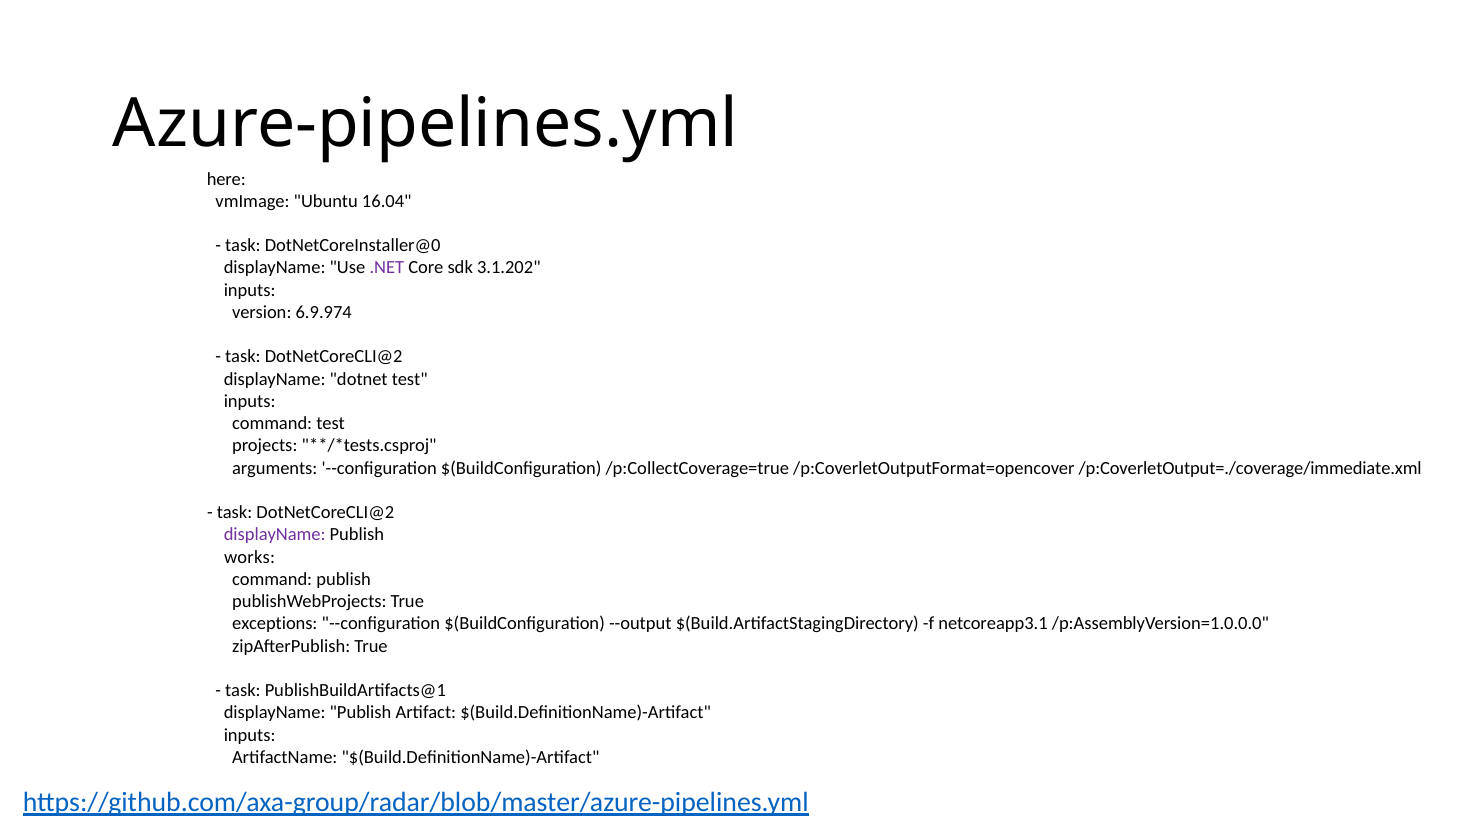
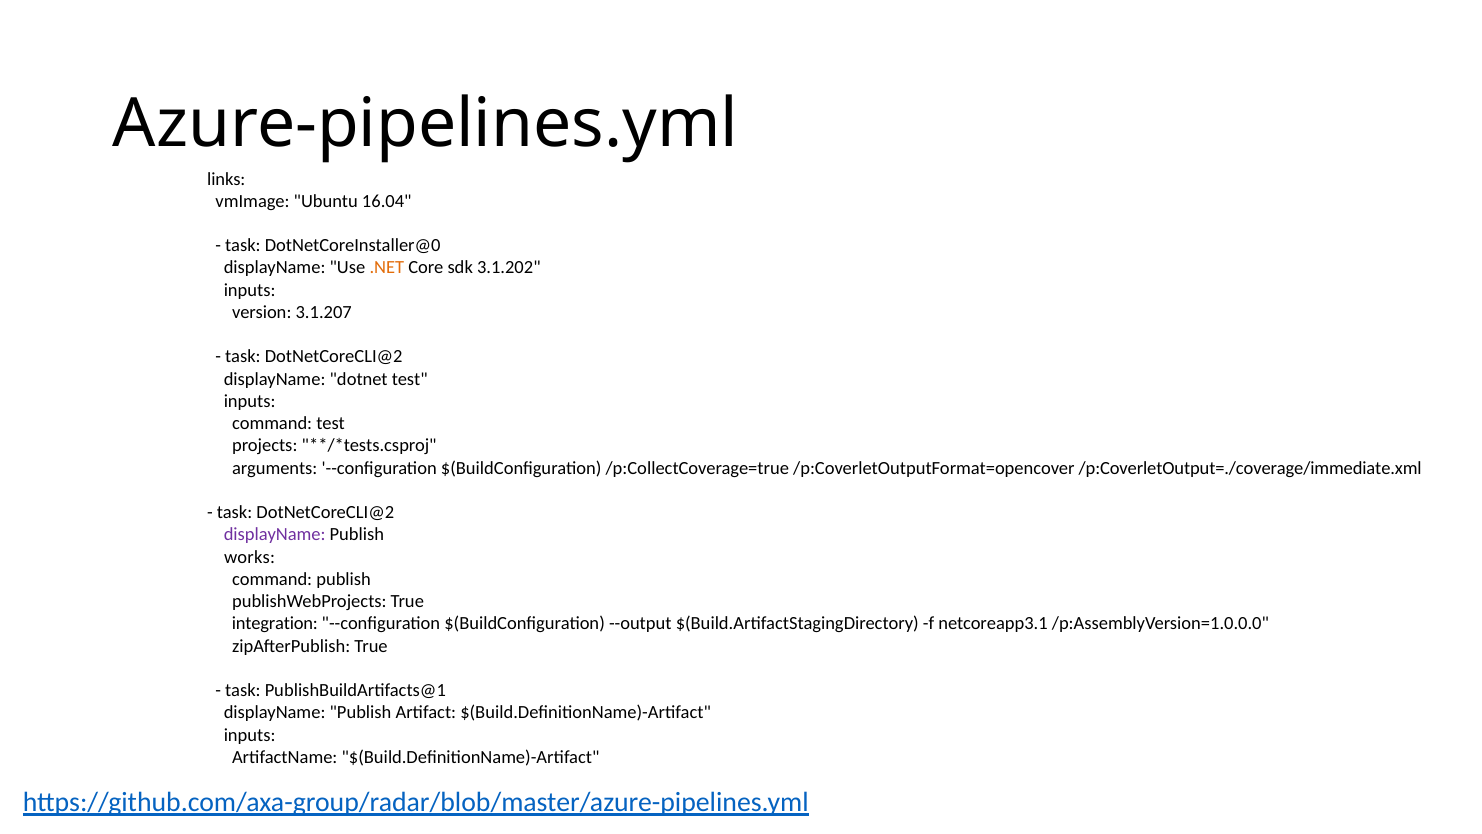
here: here -> links (226, 179)
.NET colour: purple -> orange (387, 268)
6.9.974: 6.9.974 -> 3.1.207 (324, 312)
exceptions: exceptions -> integration (275, 623)
